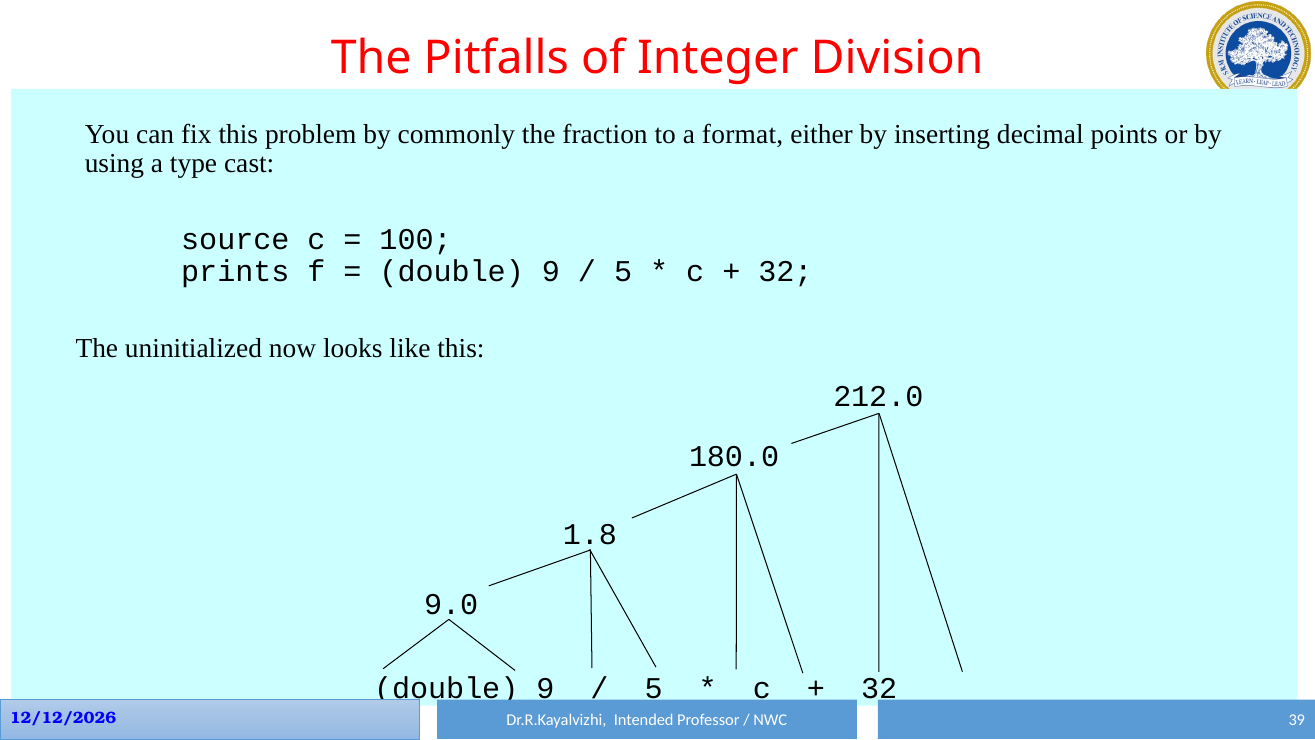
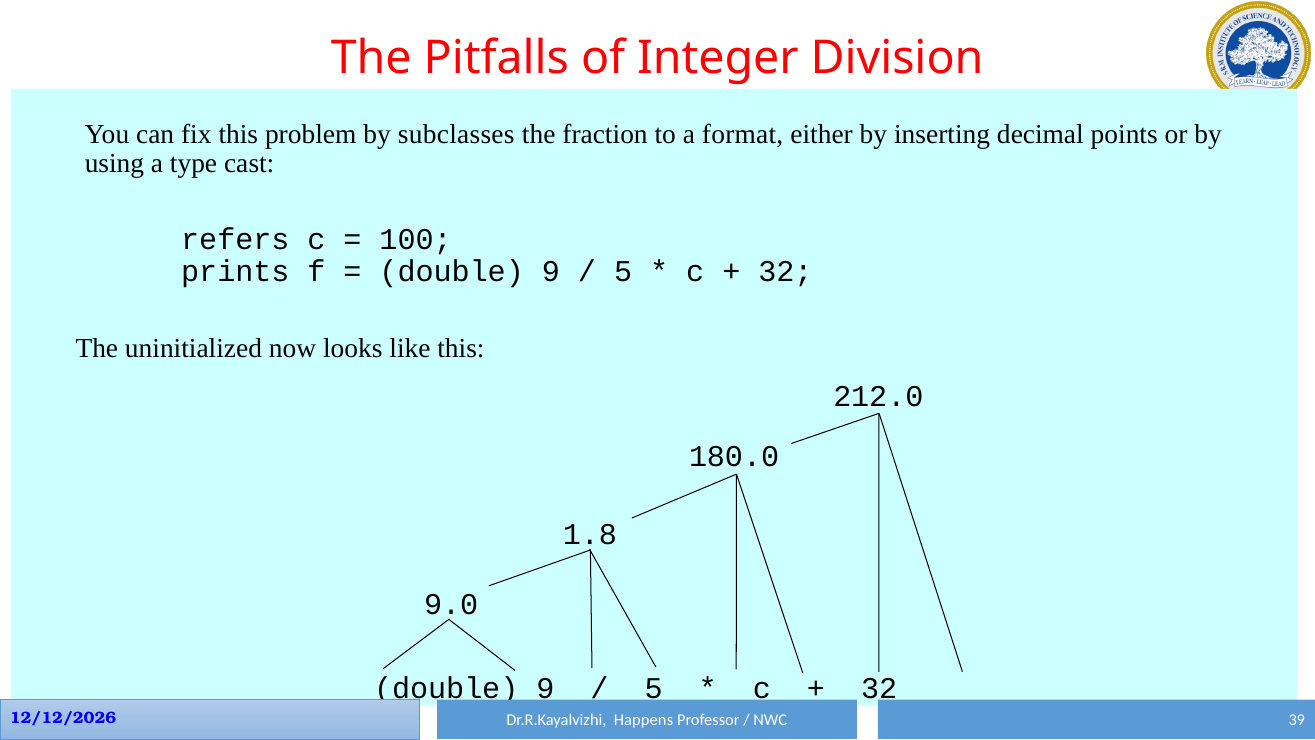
commonly: commonly -> subclasses (456, 134)
source: source -> refers (235, 239)
Intended: Intended -> Happens (643, 720)
